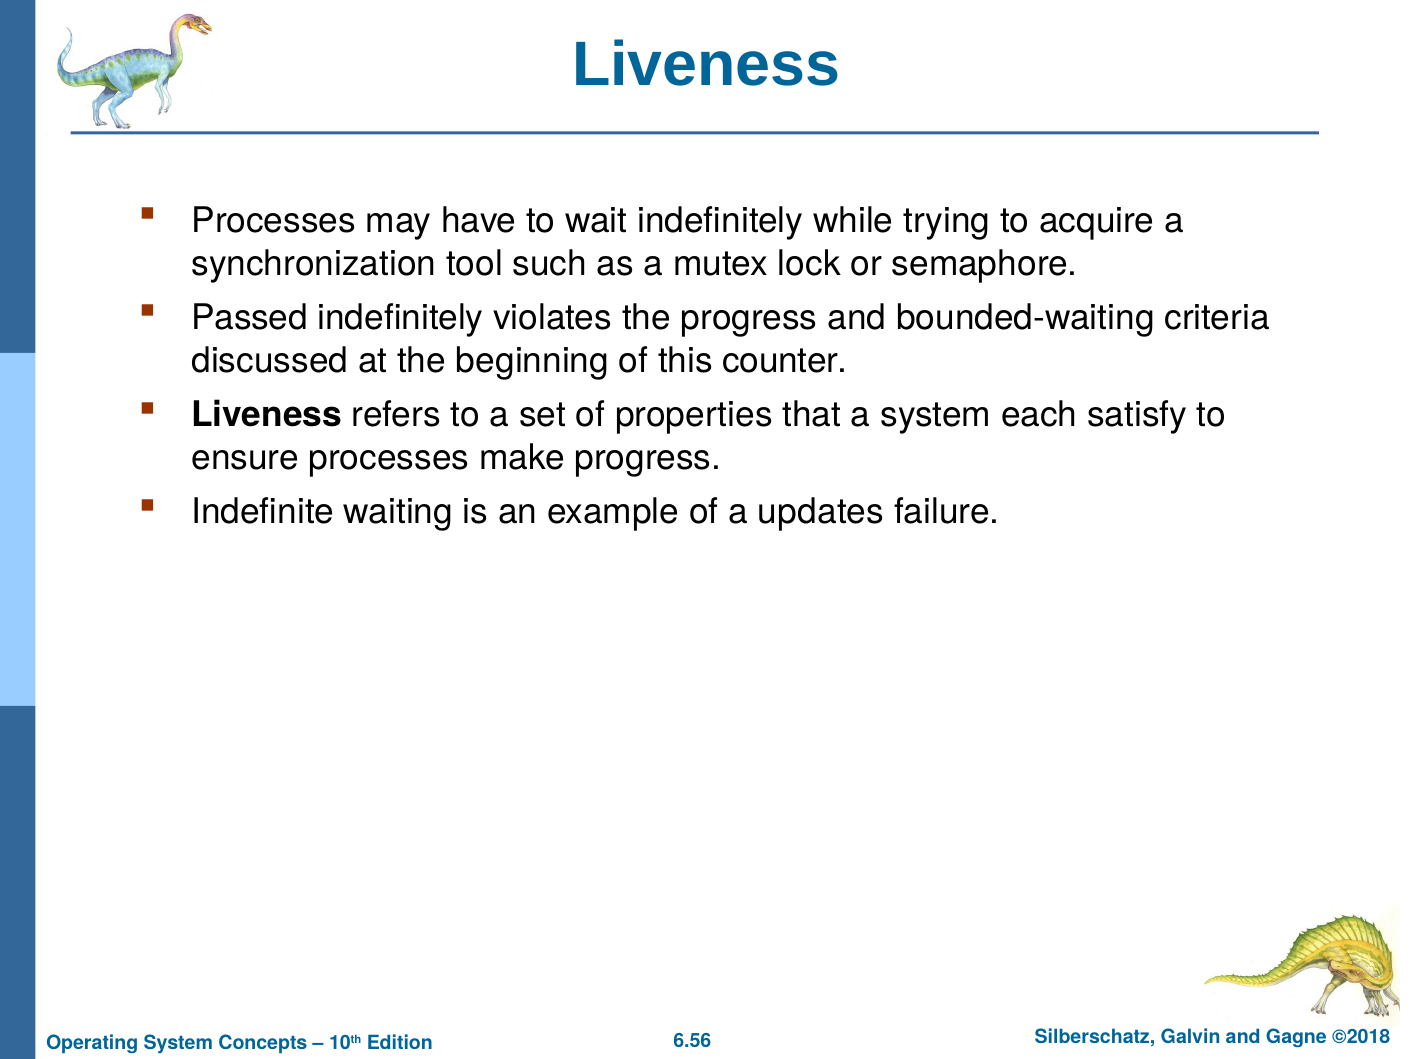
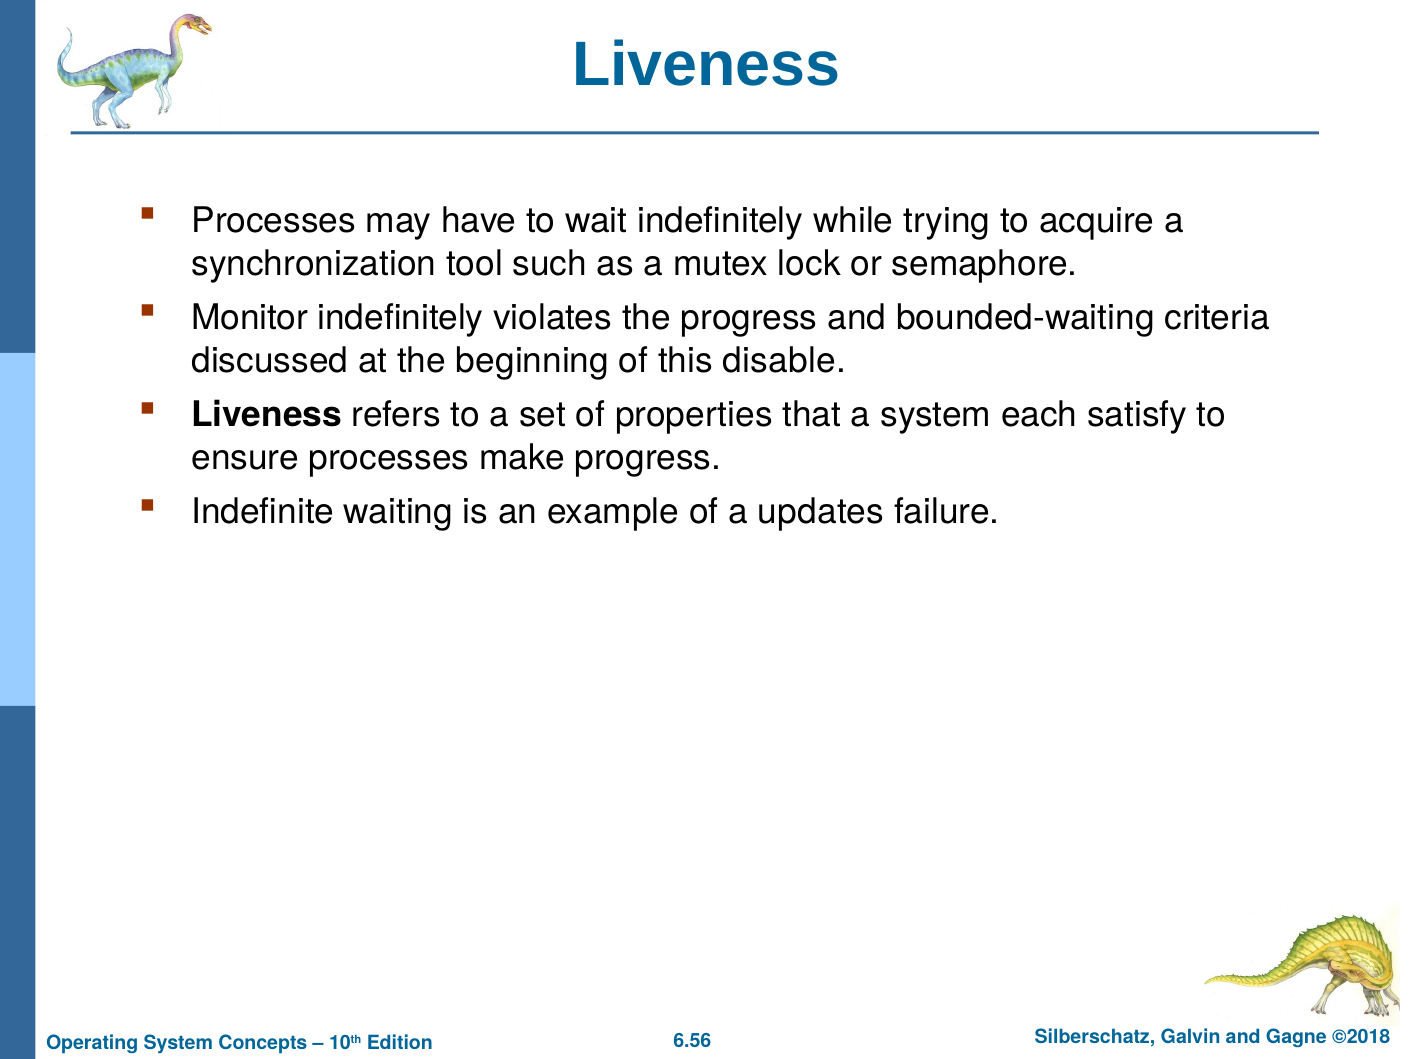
Passed: Passed -> Monitor (250, 318)
counter: counter -> disable (785, 361)
